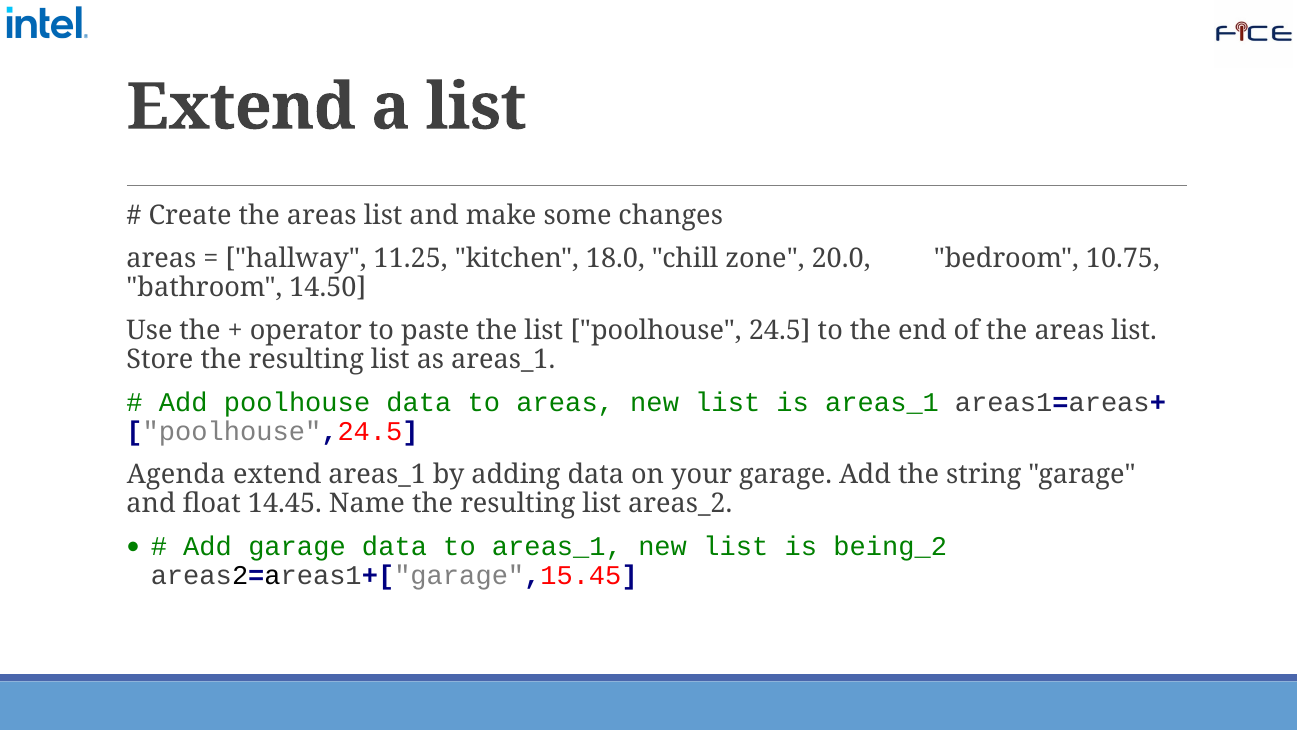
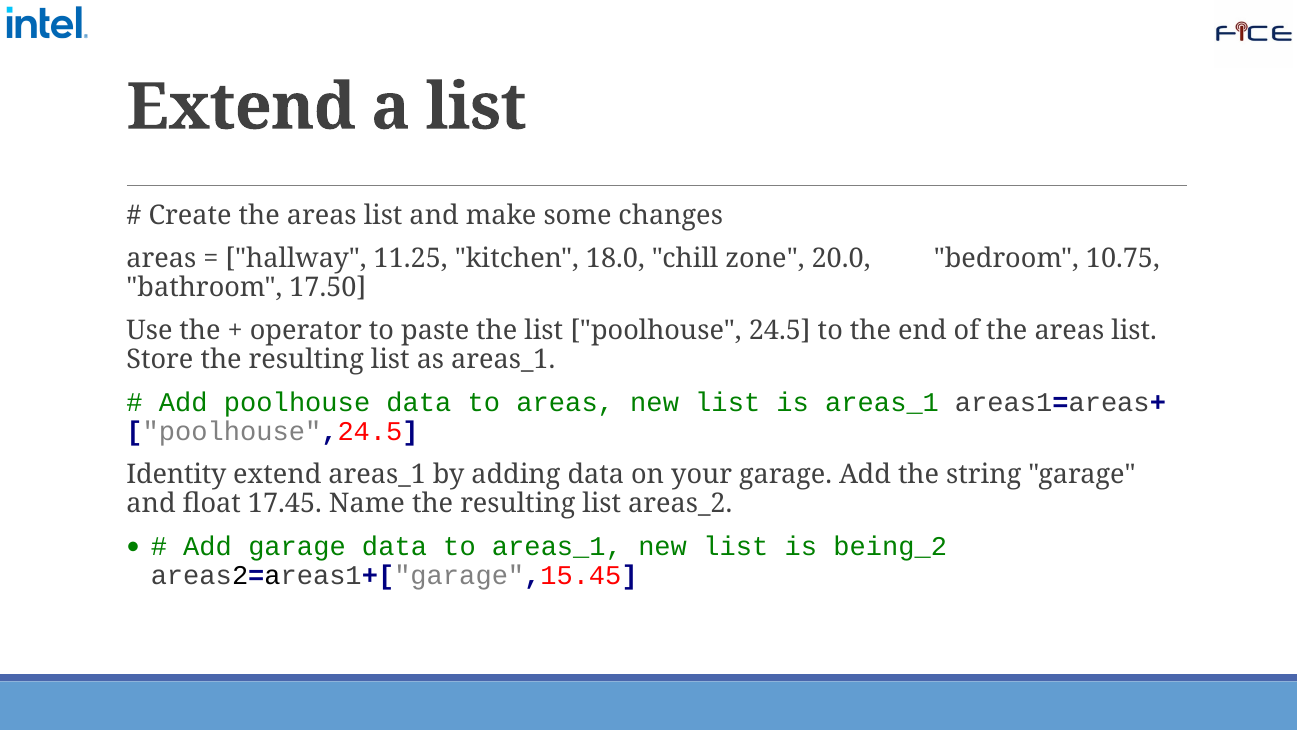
14.50: 14.50 -> 17.50 (328, 288)
Agenda: Agenda -> Identity (176, 474)
14.45: 14.45 -> 17.45 (285, 504)
